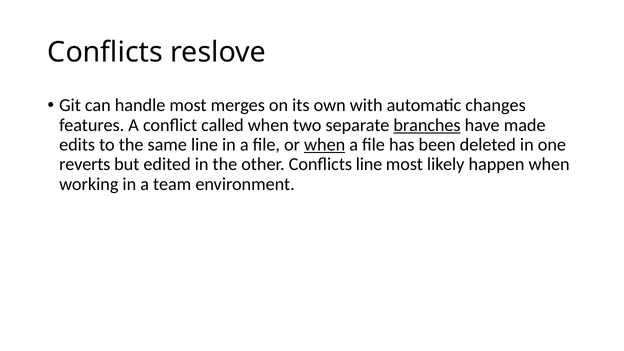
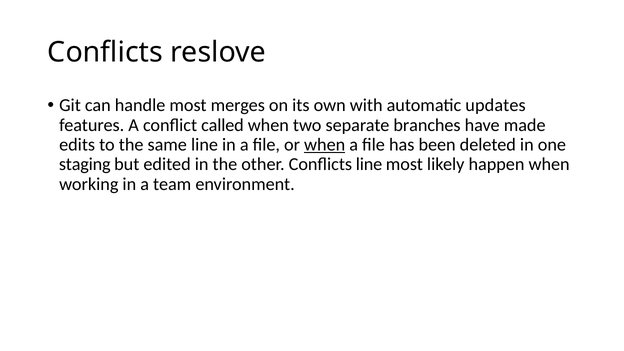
changes: changes -> updates (496, 105)
branches underline: present -> none (427, 125)
reverts: reverts -> staging (85, 164)
